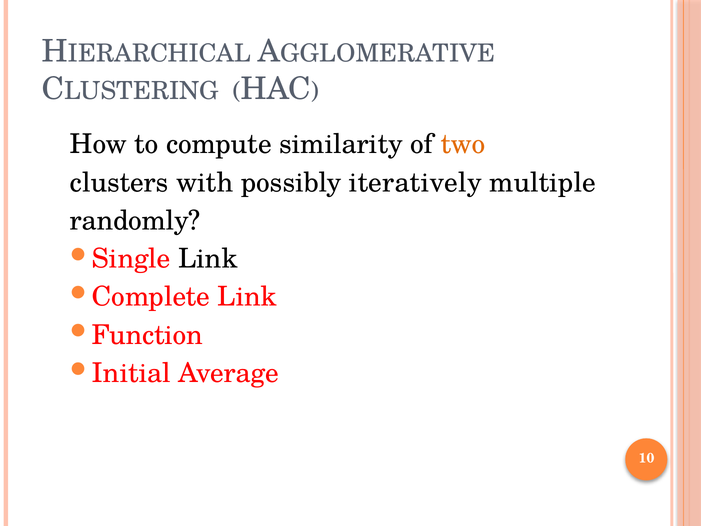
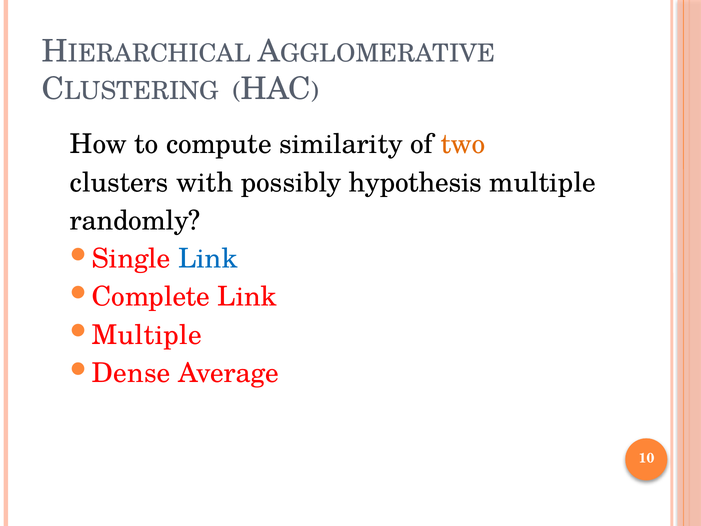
iteratively: iteratively -> hypothesis (415, 182)
Link colour: black -> blue (208, 259)
Function: Function -> Multiple (147, 335)
Initial: Initial -> Dense (131, 373)
